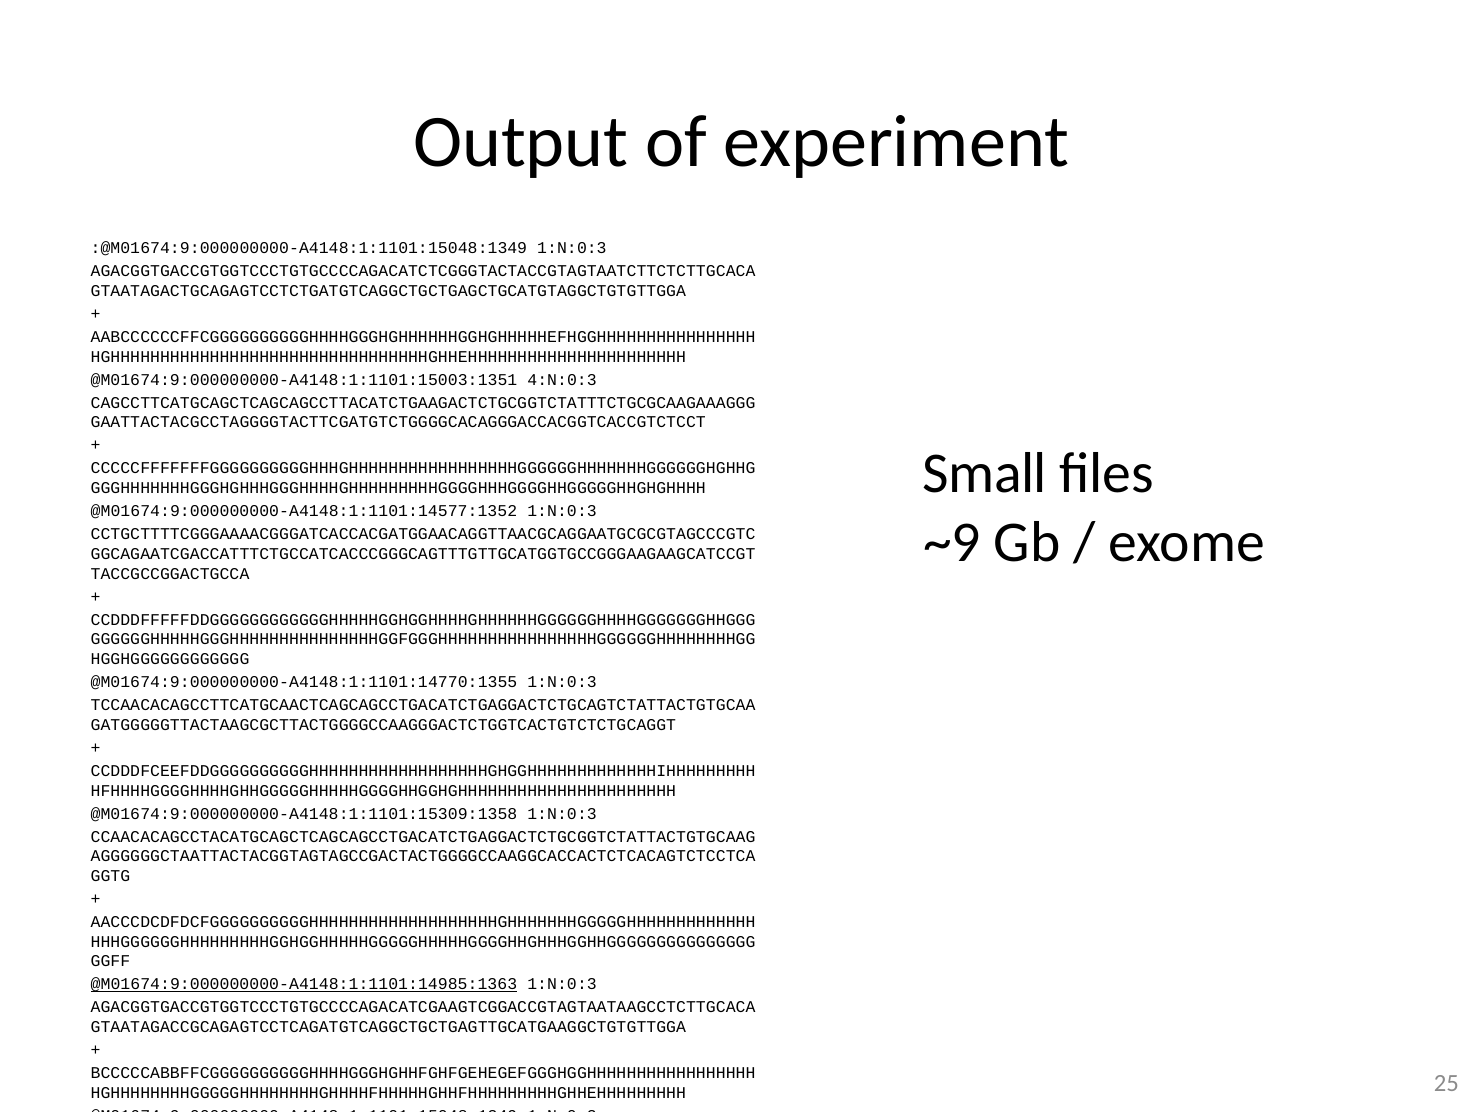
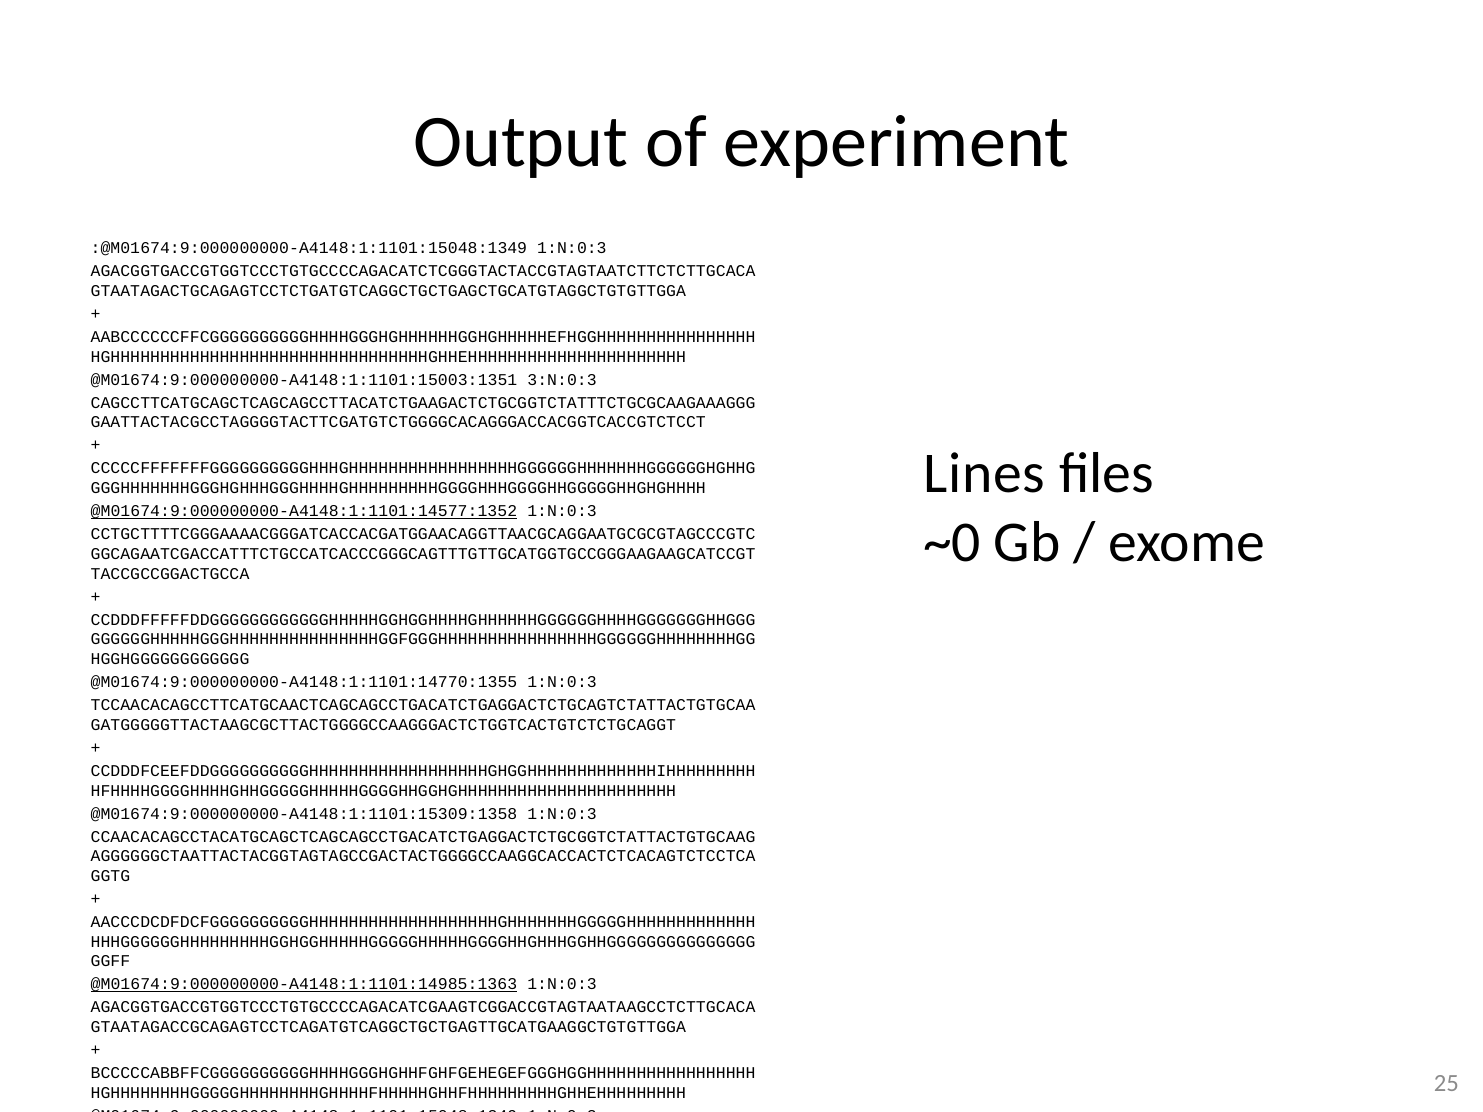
4:N:0:3: 4:N:0:3 -> 3:N:0:3 (562, 380)
Small: Small -> Lines (984, 474)
@M01674:9:000000000-A4148:1:1101:14577:1352 underline: none -> present (304, 511)
~9: ~9 -> ~0 (952, 543)
